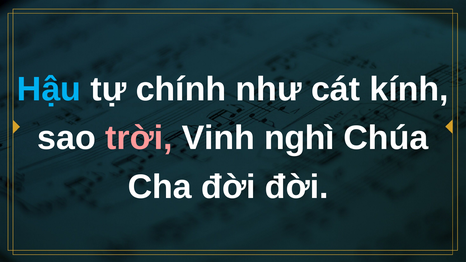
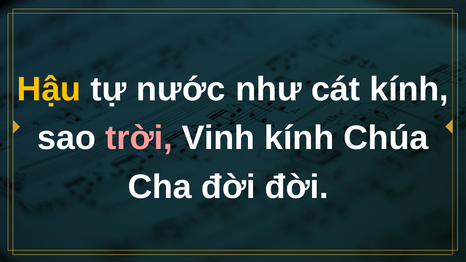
Hậu colour: light blue -> yellow (49, 89)
chính: chính -> nước (181, 89)
Vinh nghì: nghì -> kính (299, 138)
